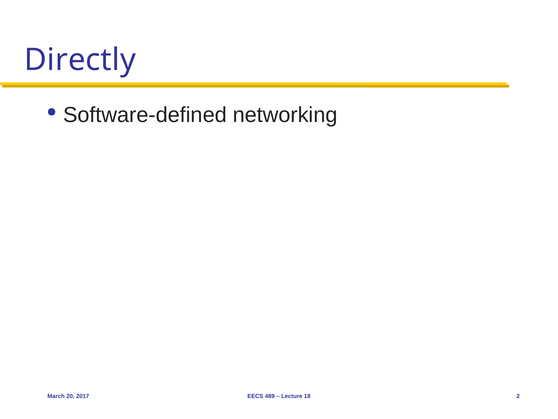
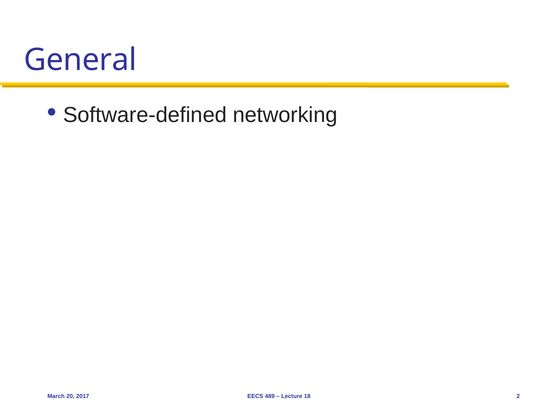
Directly: Directly -> General (80, 60)
